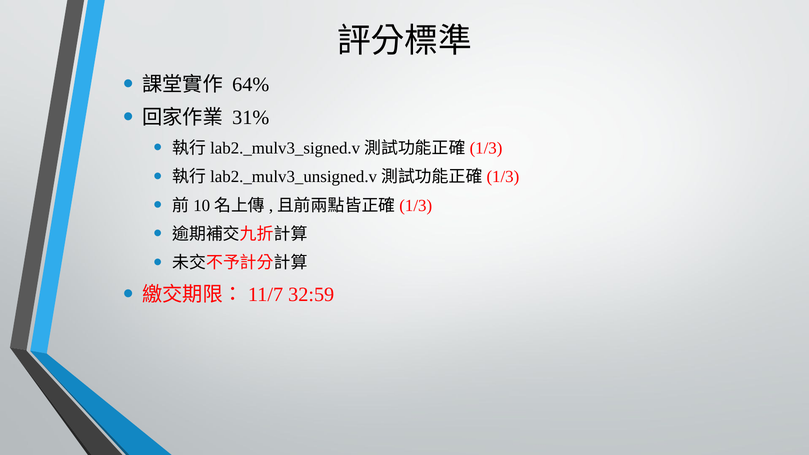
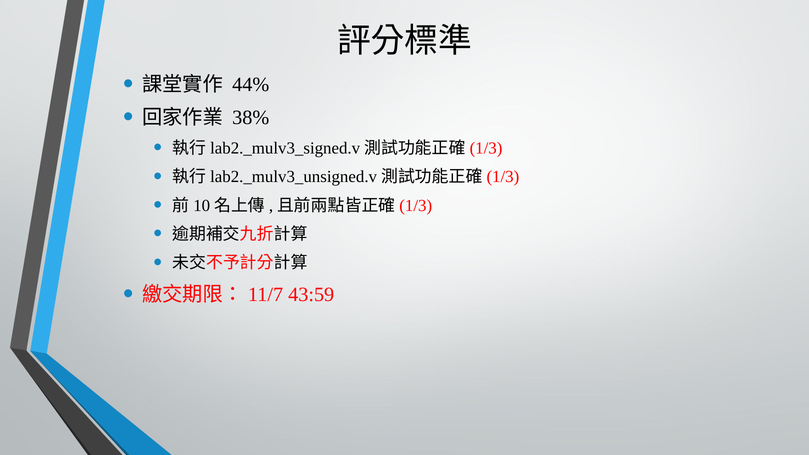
64%: 64% -> 44% (251, 84)
31%: 31% -> 38% (251, 118)
32:59: 32:59 -> 43:59 (311, 295)
